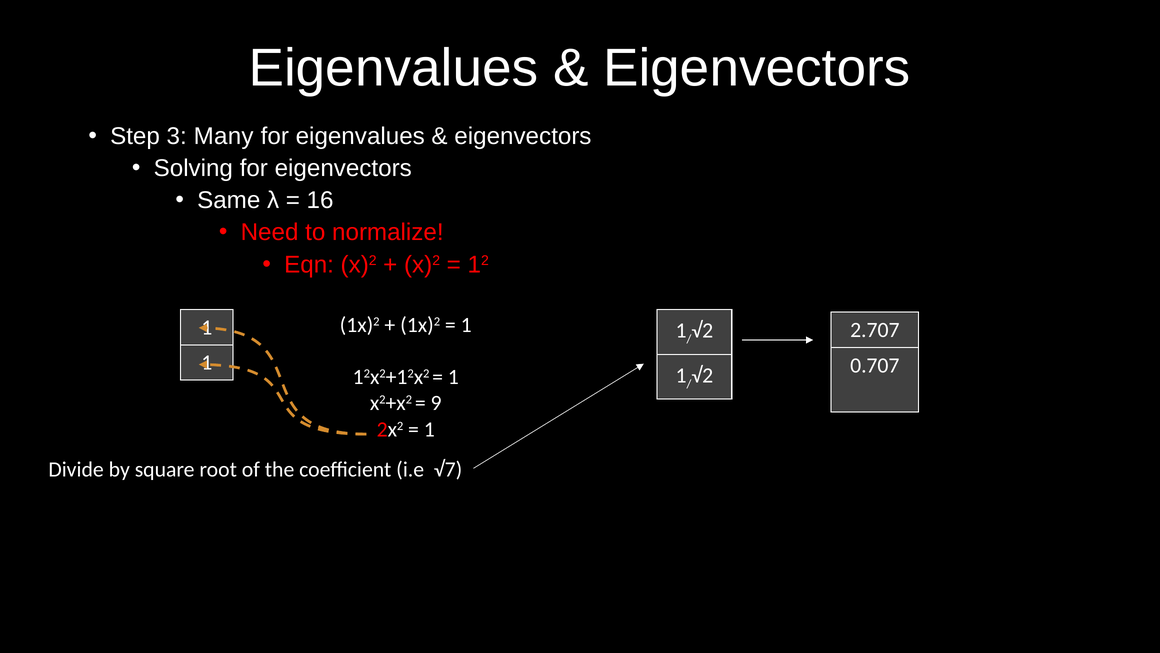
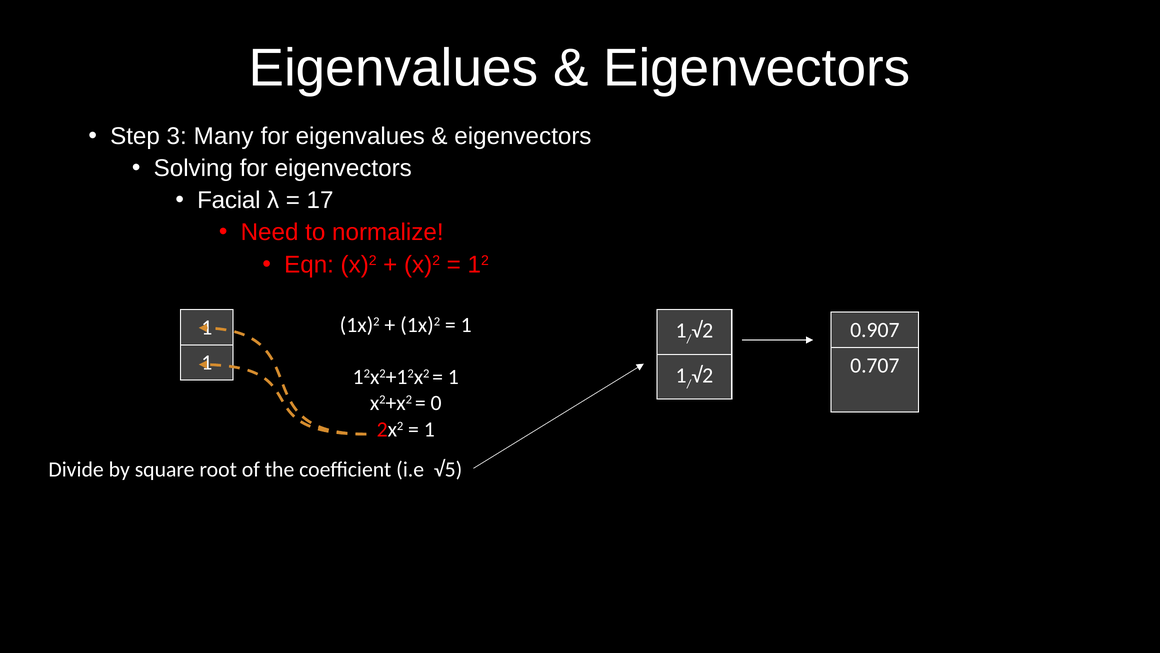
Same: Same -> Facial (229, 200)
16: 16 -> 17 (320, 200)
2.707: 2.707 -> 0.907 (875, 330)
9: 9 -> 0 (436, 403)
√7: √7 -> √5 (448, 469)
